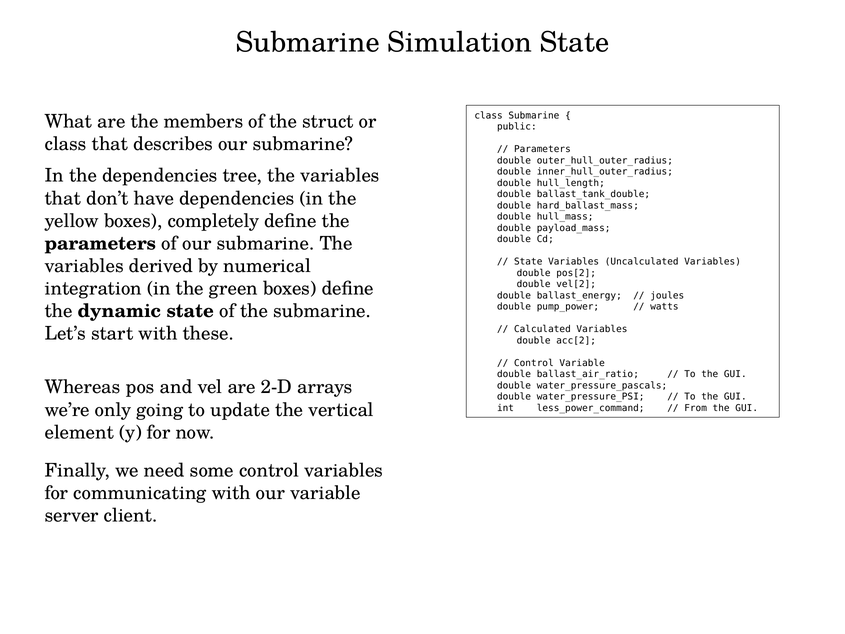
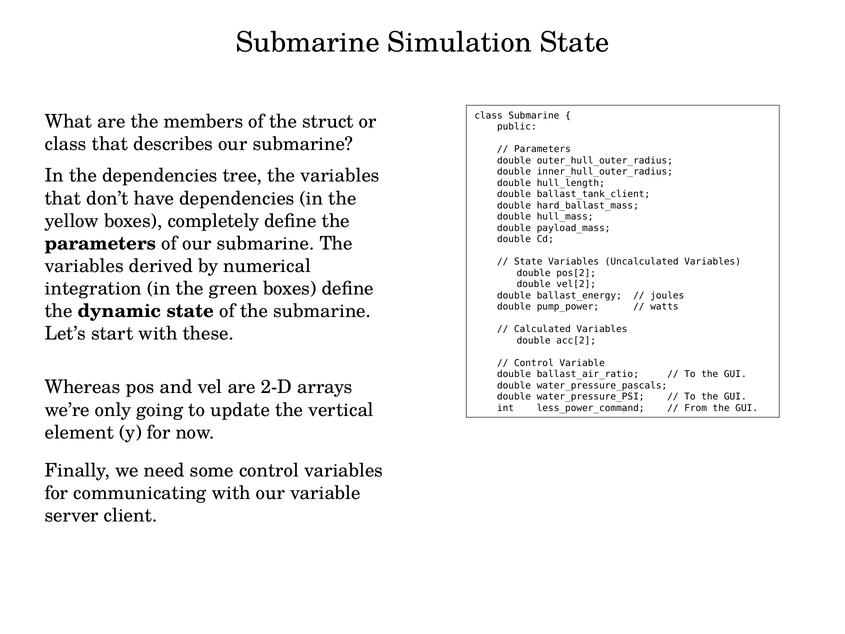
ballast_tank_double: ballast_tank_double -> ballast_tank_client (593, 194)
